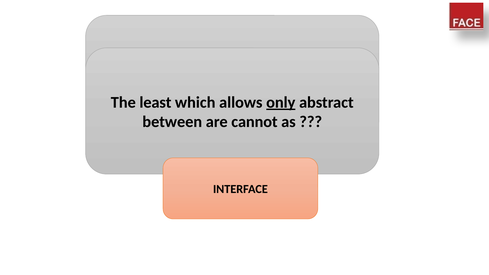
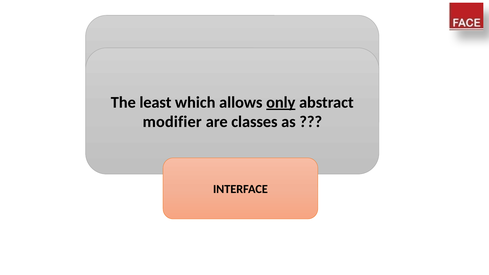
between: between -> modifier (172, 122)
are cannot: cannot -> classes (254, 122)
